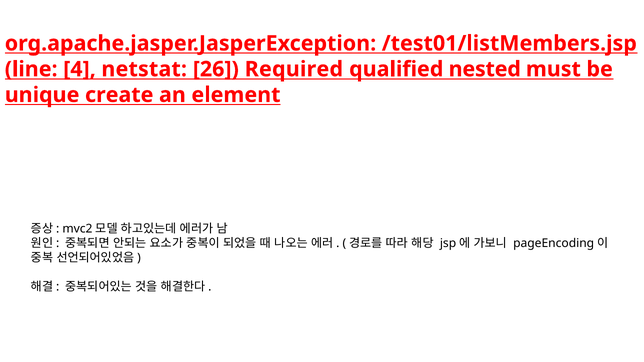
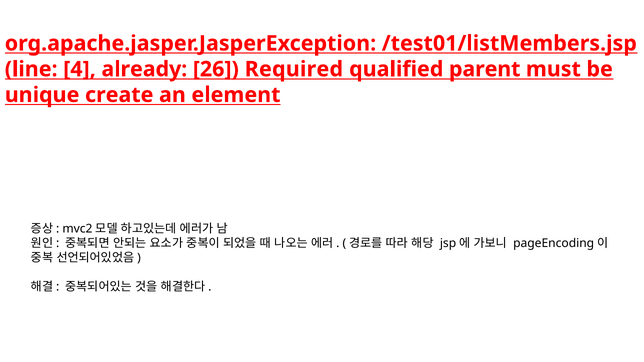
netstat: netstat -> already (144, 69)
nested: nested -> parent (485, 69)
